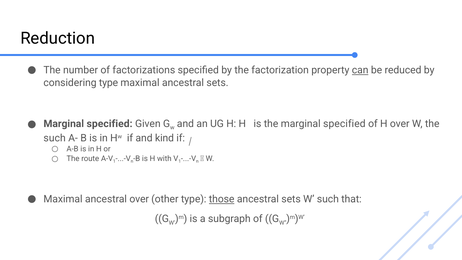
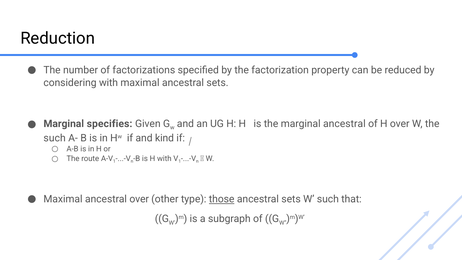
can underline: present -> none (360, 70)
considering type: type -> with (109, 83)
specified: specified -> specifies (110, 124)
the marginal specified: specified -> ancestral (344, 124)
